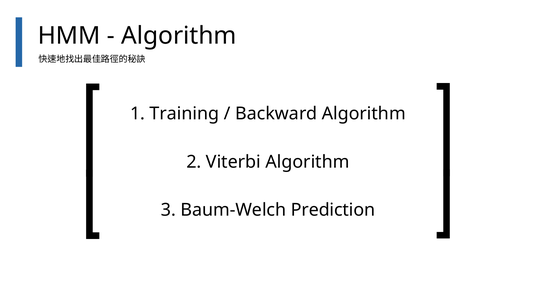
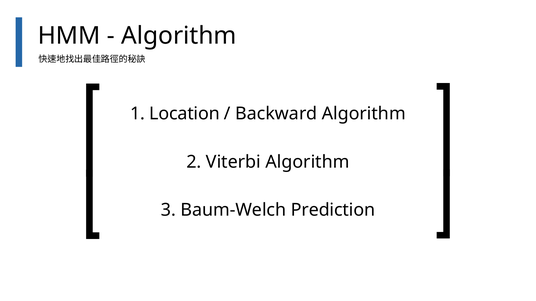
Training: Training -> Location (185, 114)
